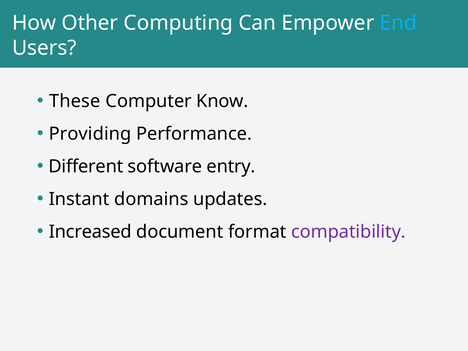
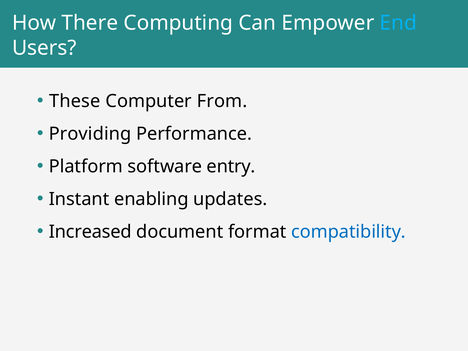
Other: Other -> There (90, 23)
Know: Know -> From (222, 101)
Different: Different -> Platform (86, 167)
domains: domains -> enabling (151, 199)
compatibility colour: purple -> blue (349, 232)
